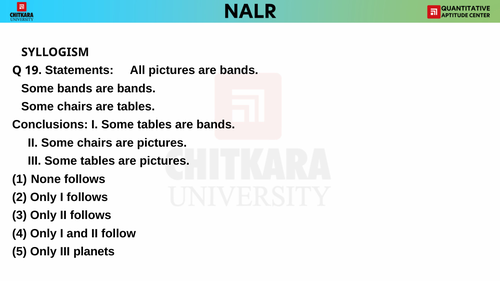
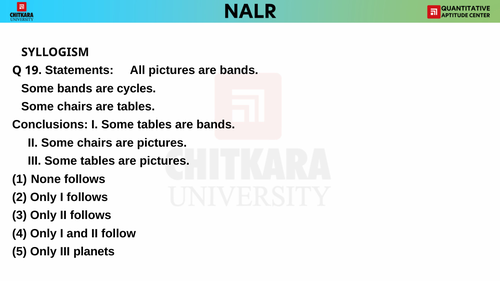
bands are bands: bands -> cycles (136, 89)
